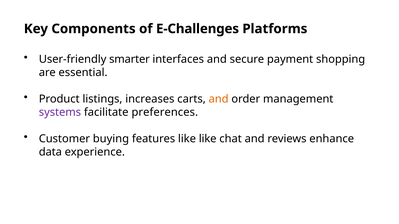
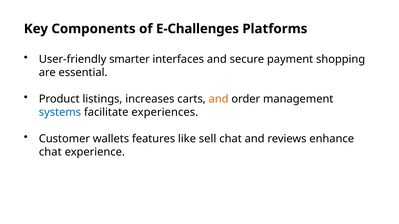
systems colour: purple -> blue (60, 112)
preferences: preferences -> experiences (165, 112)
buying: buying -> wallets (111, 139)
like like: like -> sell (208, 139)
data: data -> chat (50, 152)
